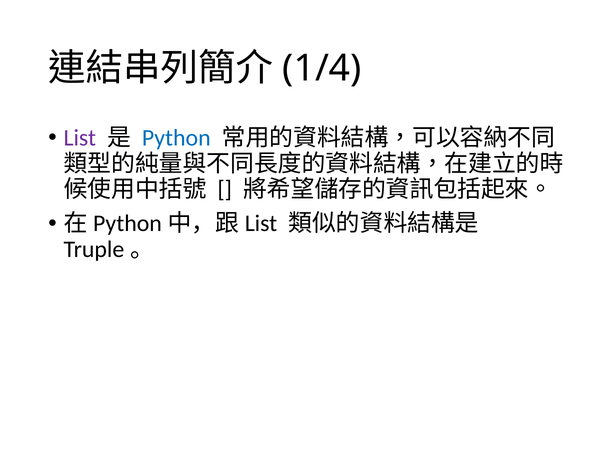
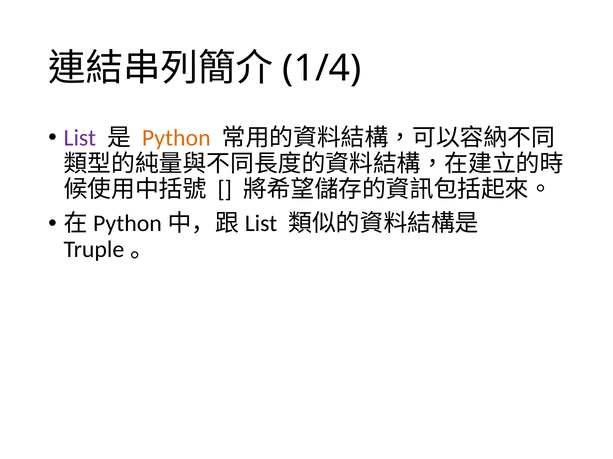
Python colour: blue -> orange (176, 138)
